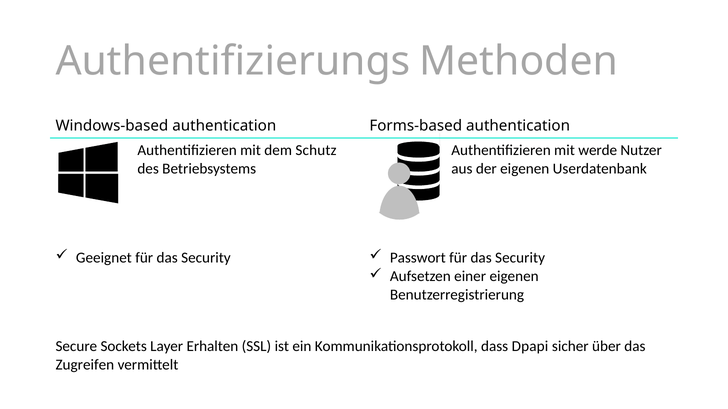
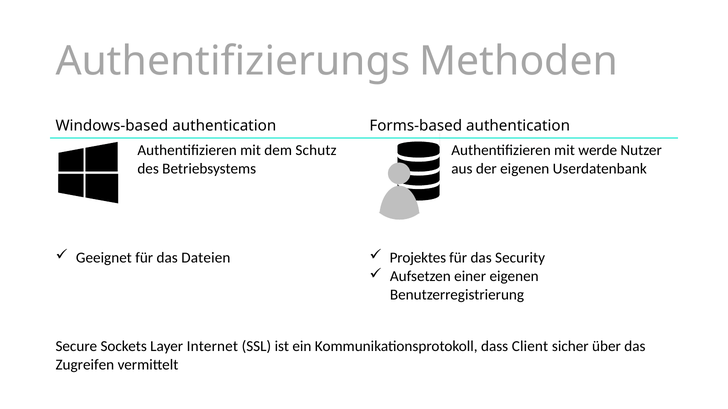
Geeignet für das Security: Security -> Dateien (206, 258)
Passwort: Passwort -> Projektes (418, 258)
Erhalten: Erhalten -> Internet (212, 347)
Dpapi: Dpapi -> Client (530, 347)
